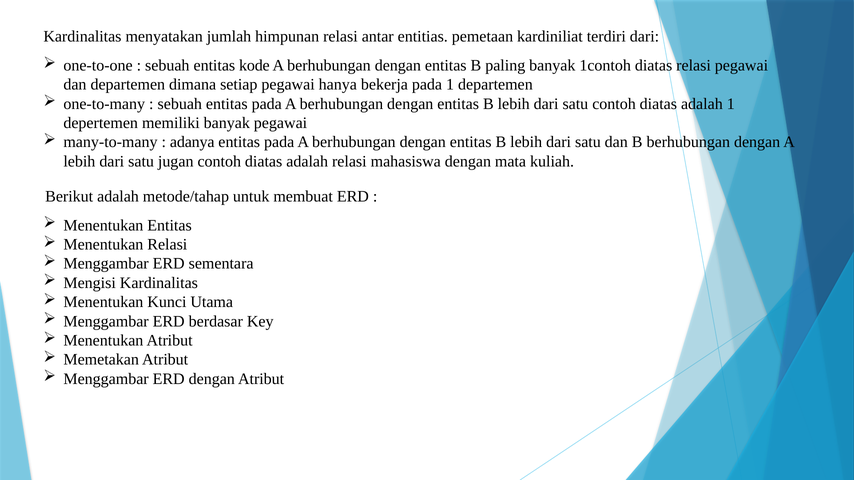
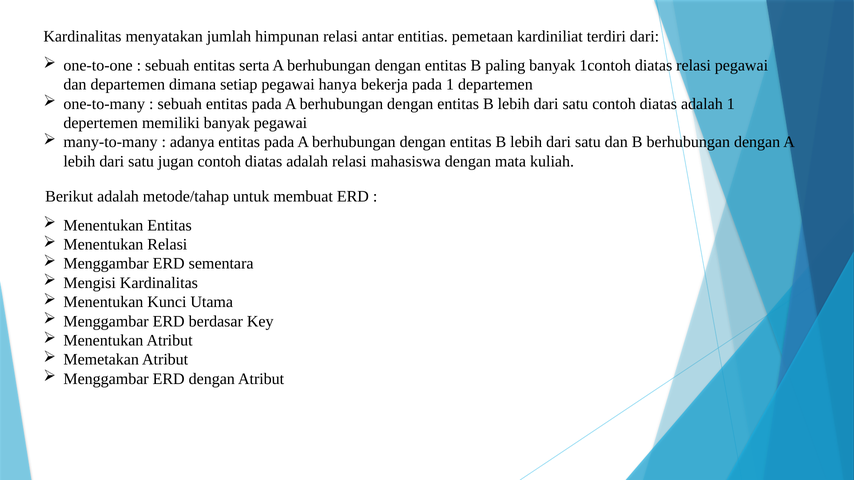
kode: kode -> serta (254, 65)
